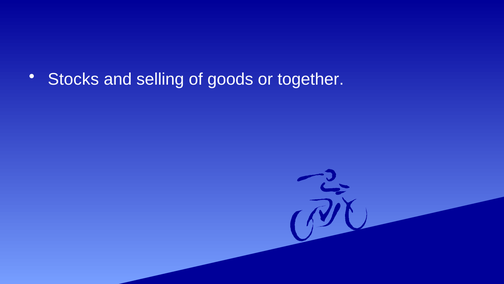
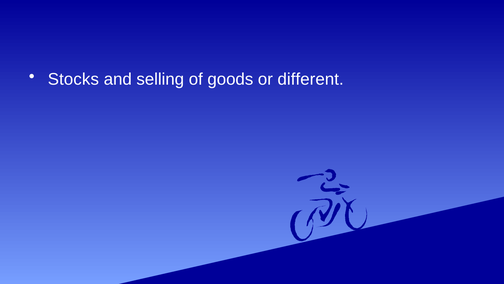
together: together -> different (311, 79)
